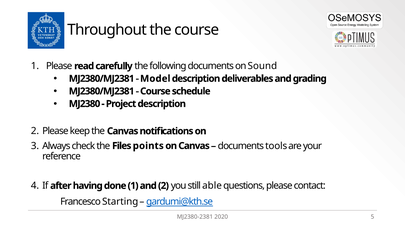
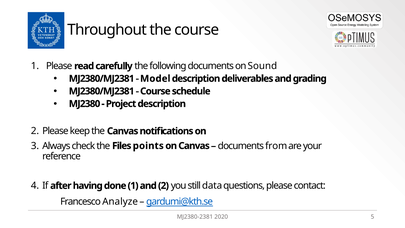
tools: tools -> from (276, 146)
able: able -> data (212, 186)
Starting: Starting -> Analyze (120, 201)
